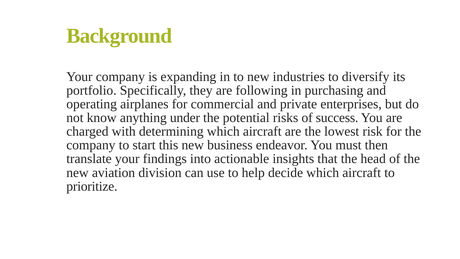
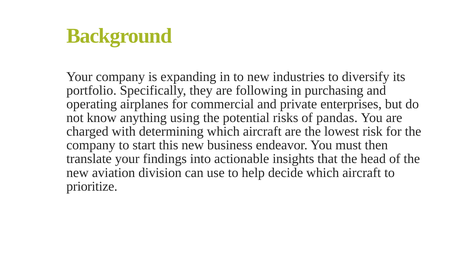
under: under -> using (185, 118)
success: success -> pandas (337, 118)
